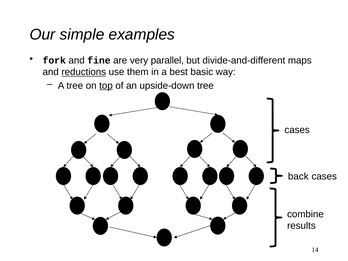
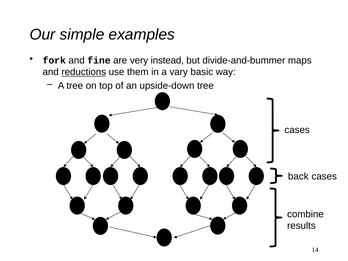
parallel: parallel -> instead (167, 60)
divide-and-different: divide-and-different -> divide-and-bummer (244, 60)
best: best -> vary (179, 72)
top underline: present -> none (106, 86)
